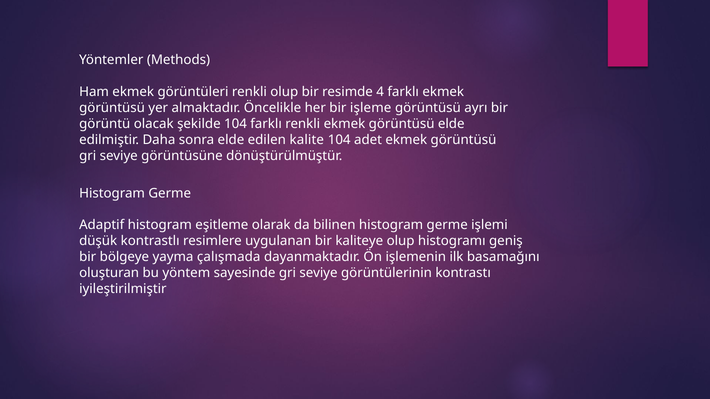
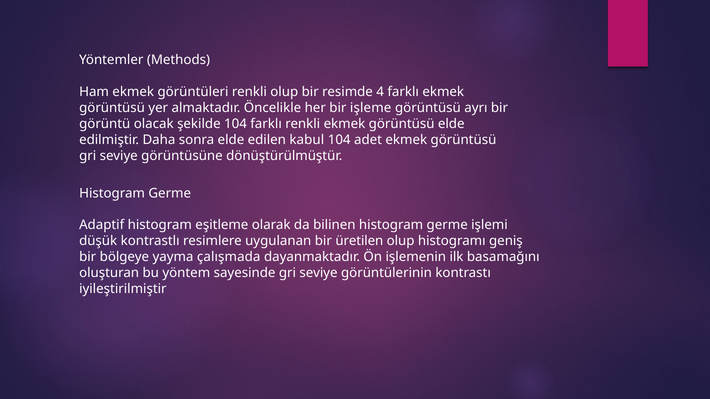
kalite: kalite -> kabul (307, 140)
kaliteye: kaliteye -> üretilen (359, 241)
